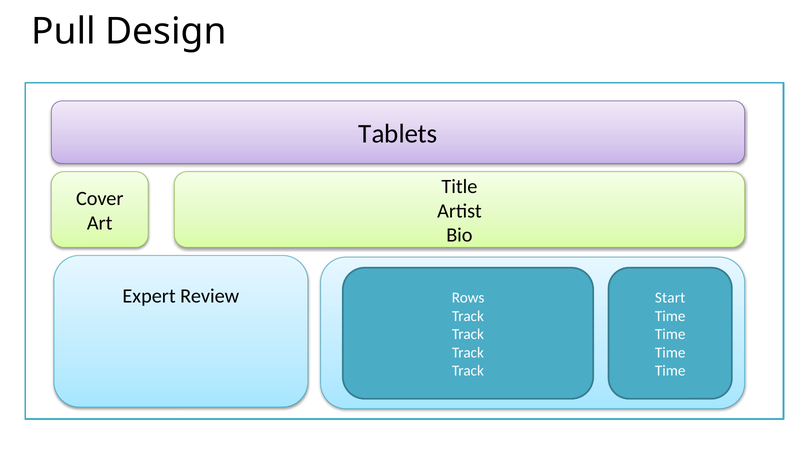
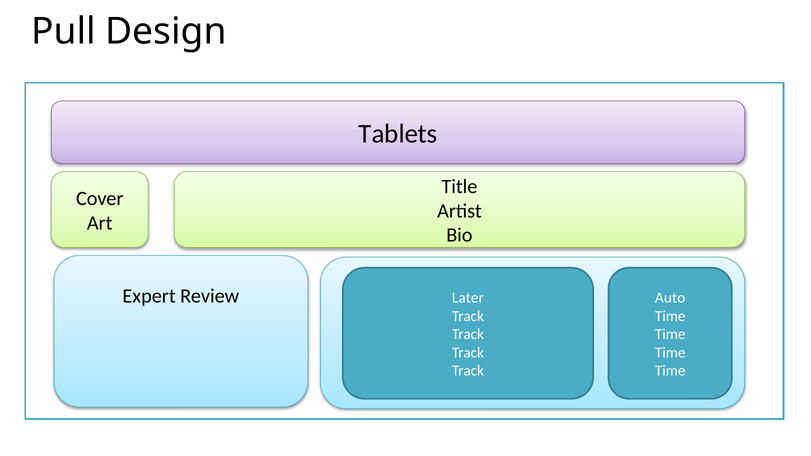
Rows: Rows -> Later (468, 298)
Start: Start -> Auto (670, 298)
